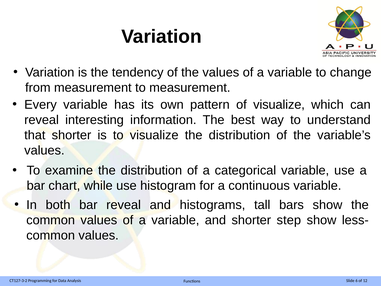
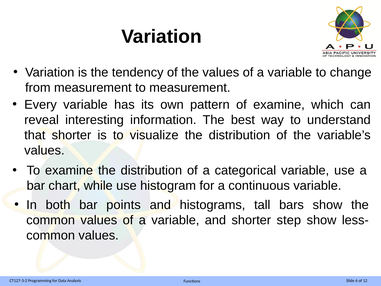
of visualize: visualize -> examine (279, 105)
bar reveal: reveal -> points (124, 205)
